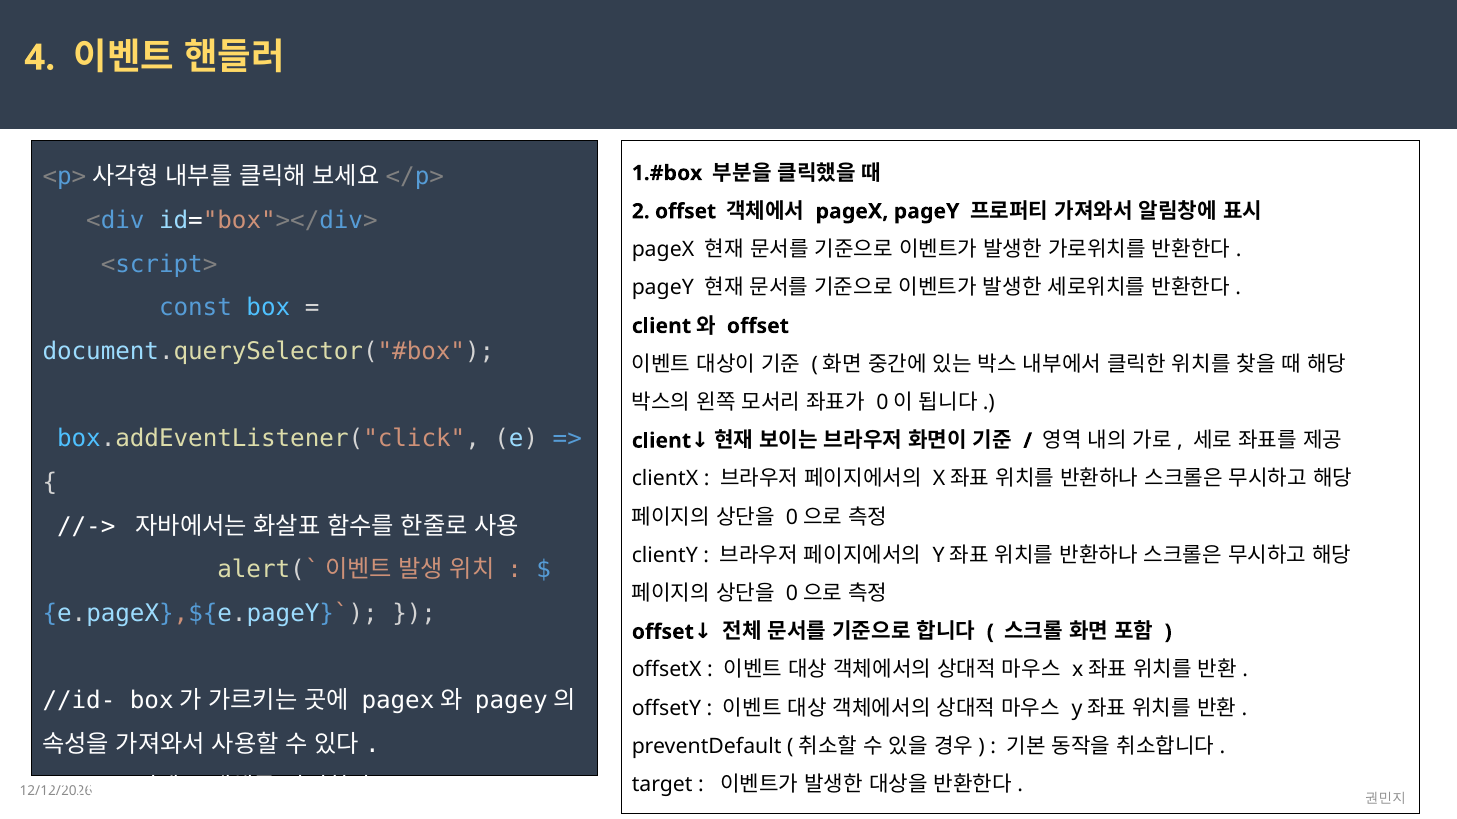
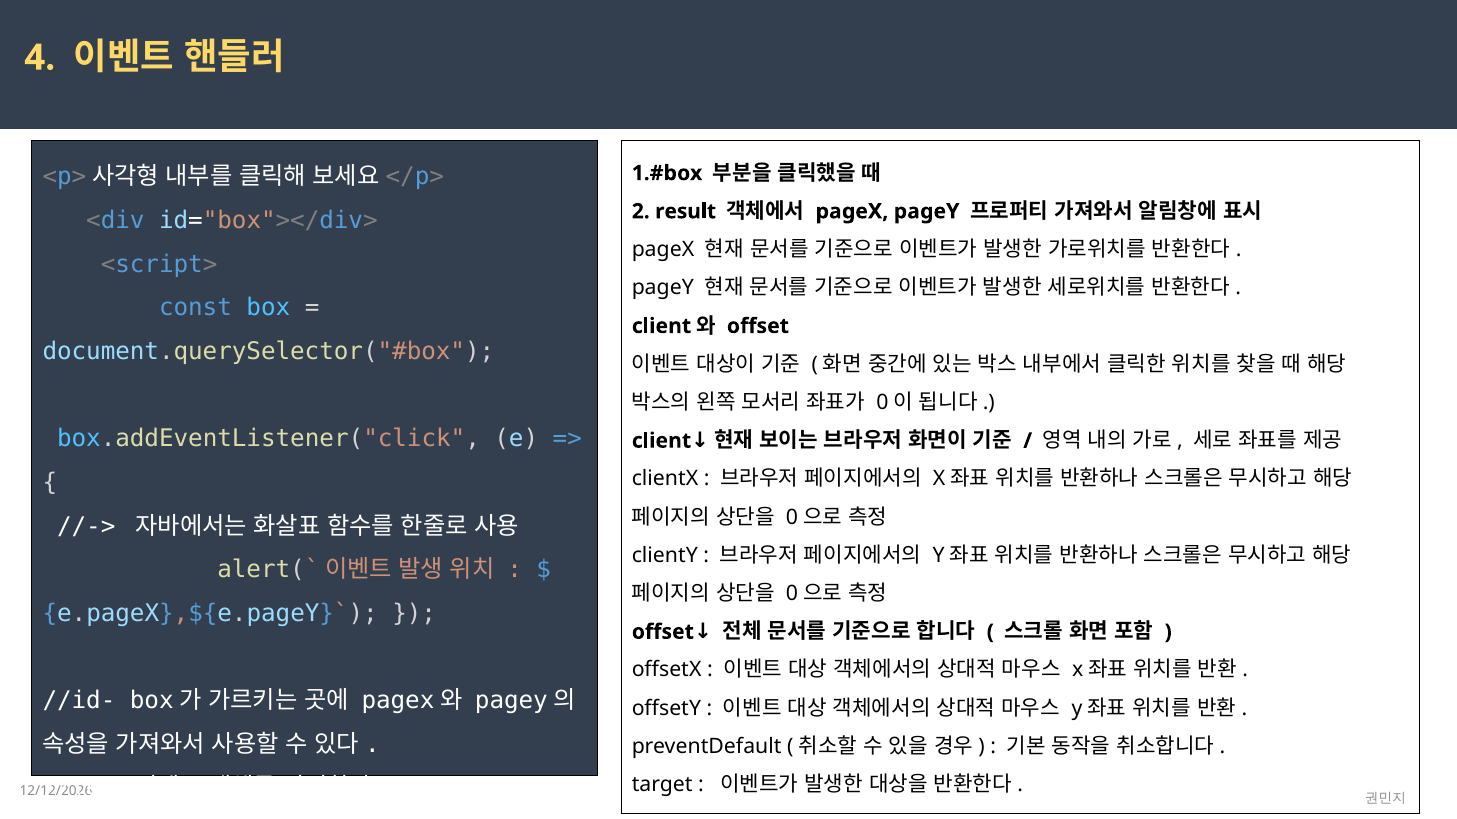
2 offset: offset -> result (686, 211)
